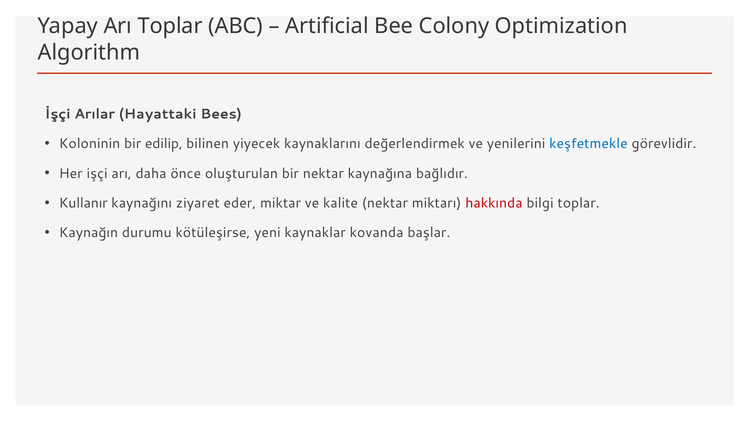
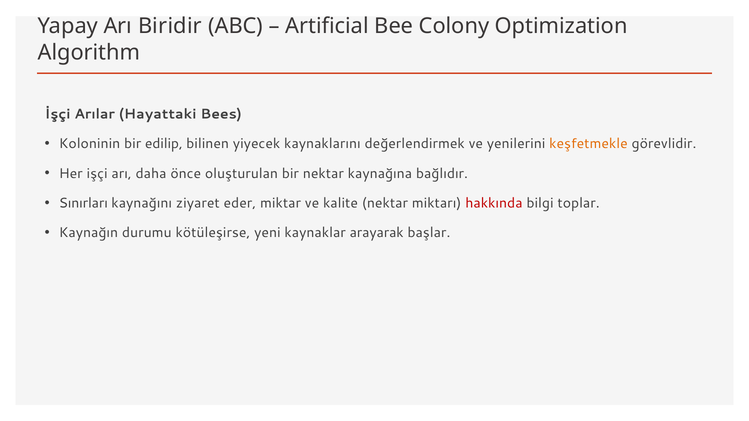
Arı Toplar: Toplar -> Biridir (170, 26)
keşfetmekle colour: blue -> orange (588, 144)
Kullanır: Kullanır -> Sınırları (83, 203)
kovanda: kovanda -> arayarak (377, 233)
